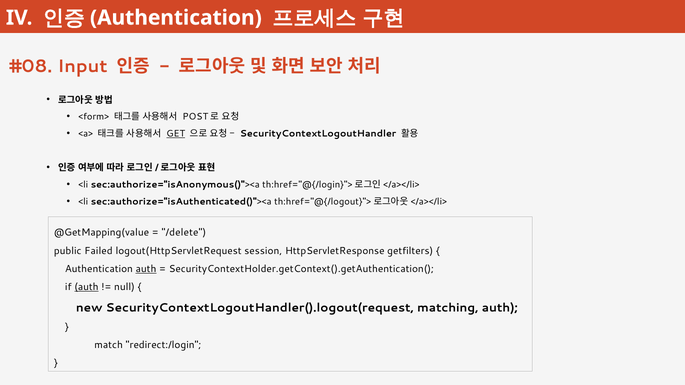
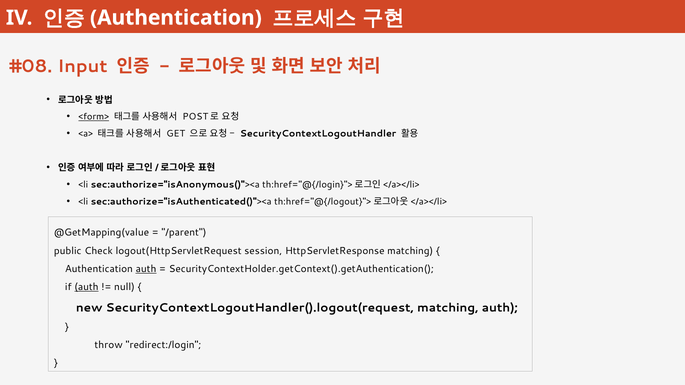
<form> underline: none -> present (94, 117)
GET underline: present -> none (176, 134)
/delete: /delete -> /parent (184, 233)
Failed: Failed -> Check (99, 251)
HttpServletResponse getfilters: getfilters -> matching (410, 251)
match: match -> throw (109, 345)
